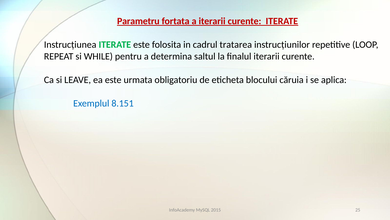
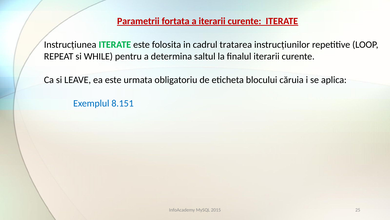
Parametru: Parametru -> Parametrii (138, 21)
